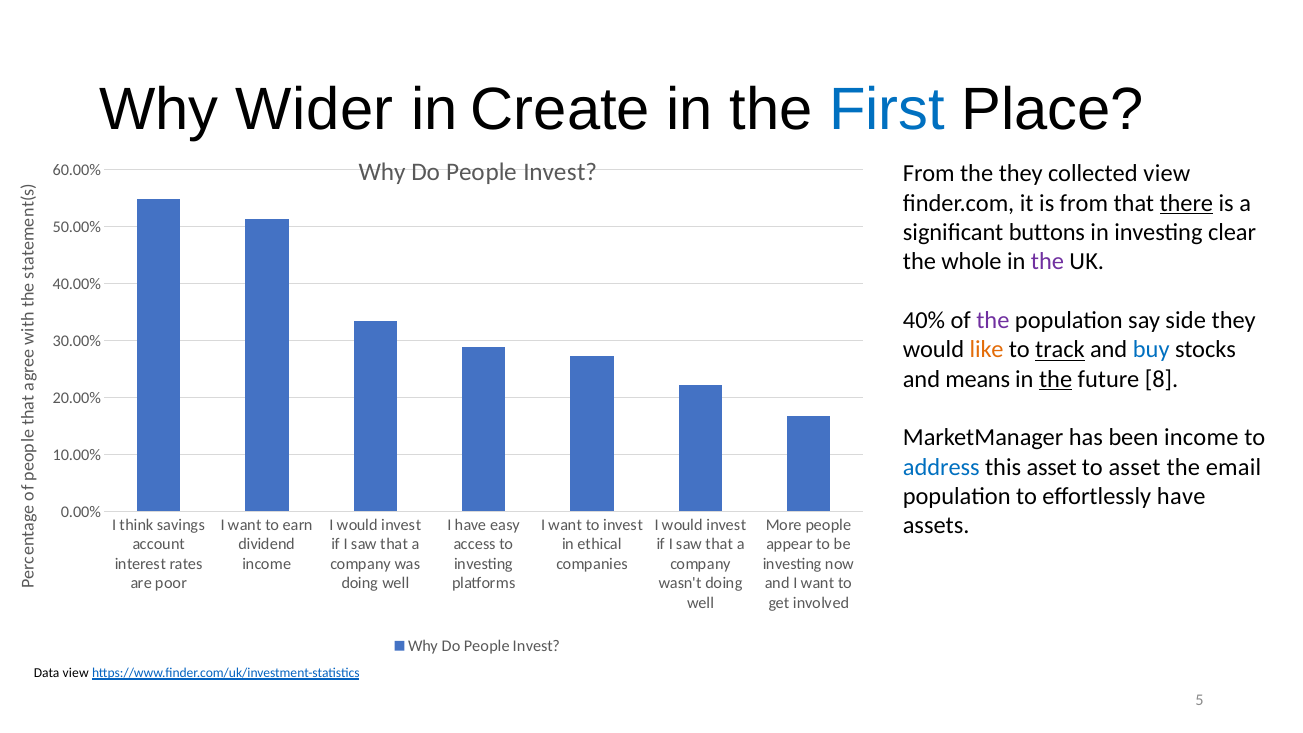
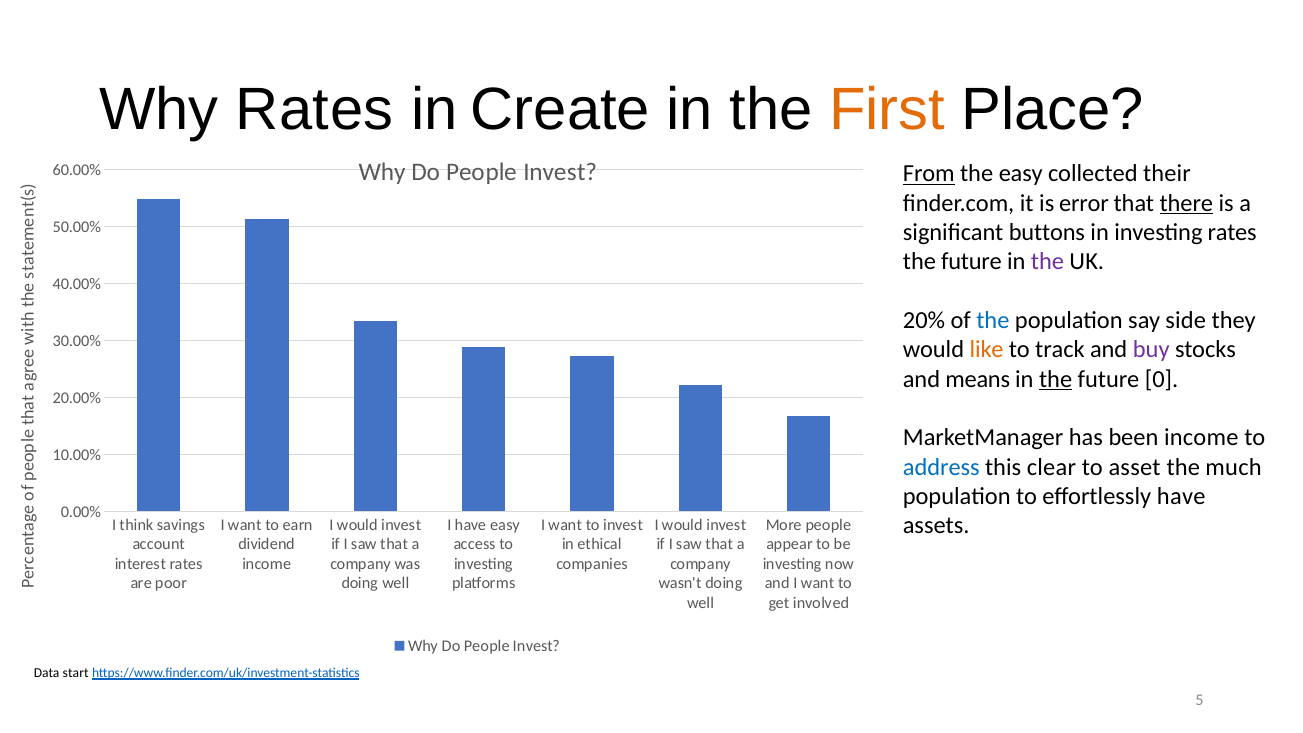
Why Wider: Wider -> Rates (315, 109)
First colour: blue -> orange (887, 109)
From underline: none -> present (929, 174)
the they: they -> easy (1021, 174)
collected view: view -> their (1167, 174)
is from: from -> error (1084, 203)
investing clear: clear -> rates (1232, 232)
whole: whole -> future (972, 262)
40%: 40% -> 20% (924, 320)
the colour: purple -> blue (993, 320)
track underline: present -> none (1060, 350)
buy colour: blue -> purple (1151, 350)
8: 8 -> 0 (1162, 379)
this asset: asset -> clear (1051, 467)
email: email -> much (1234, 467)
Data view: view -> start (76, 673)
